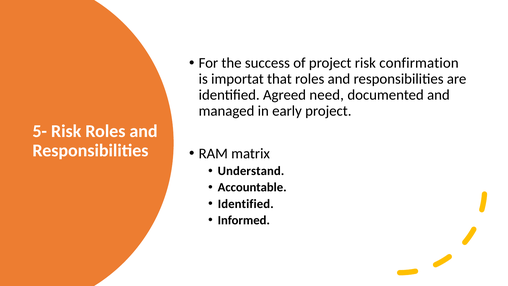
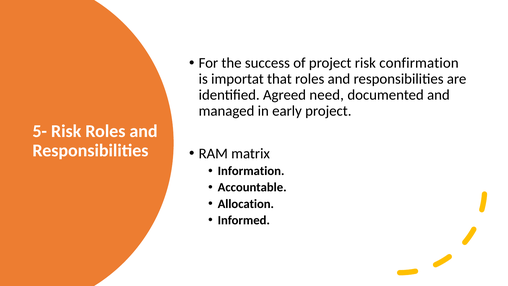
Understand: Understand -> Information (251, 171)
Identified: Identified -> Allocation (246, 204)
